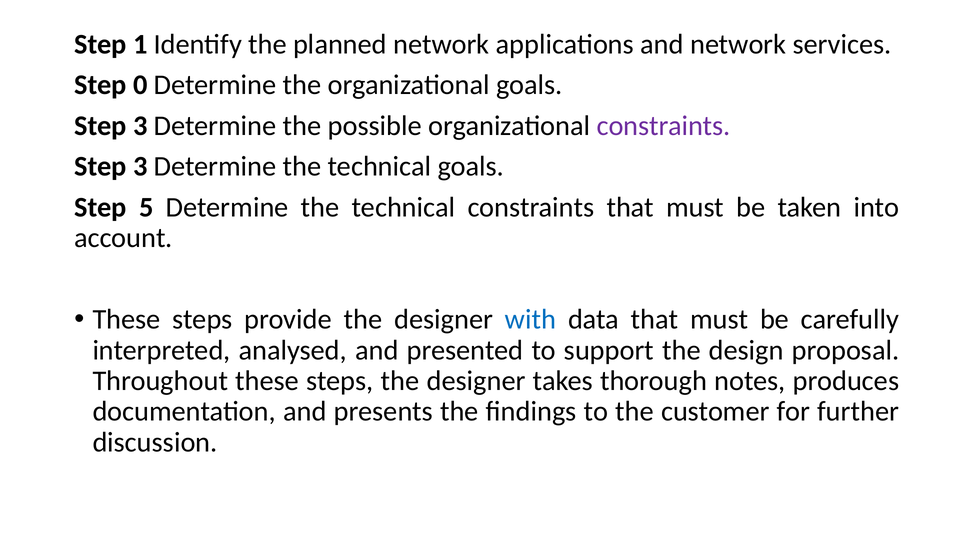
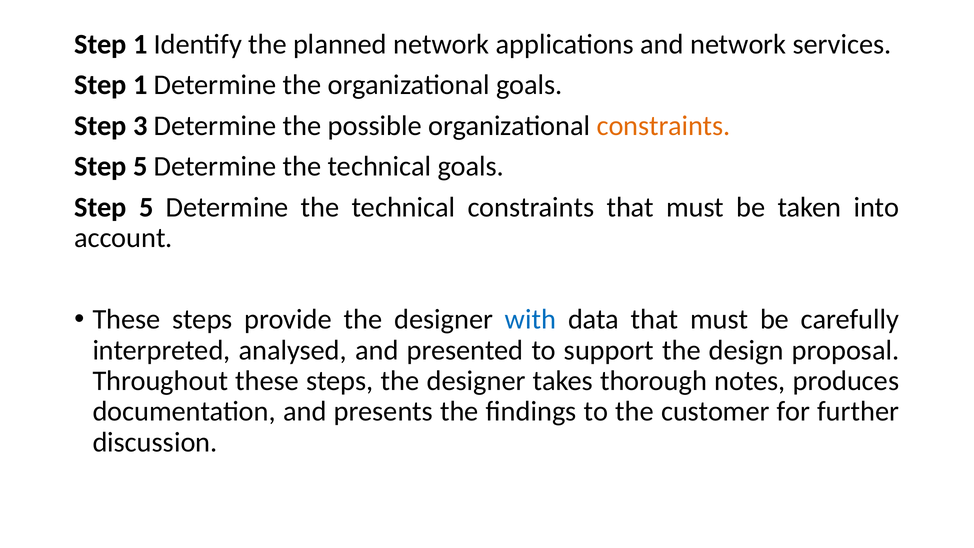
0: 0 -> 1 (140, 85)
constraints colour: purple -> orange (664, 126)
3: 3 -> 5 (140, 167)
